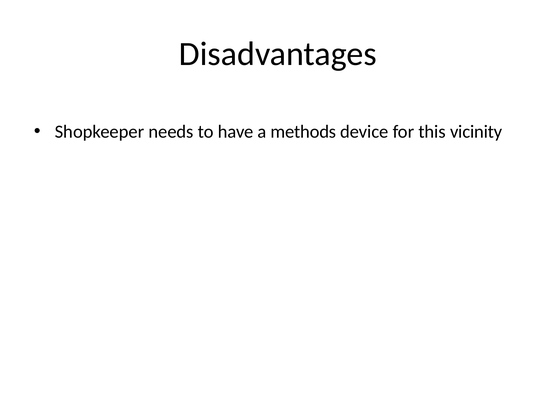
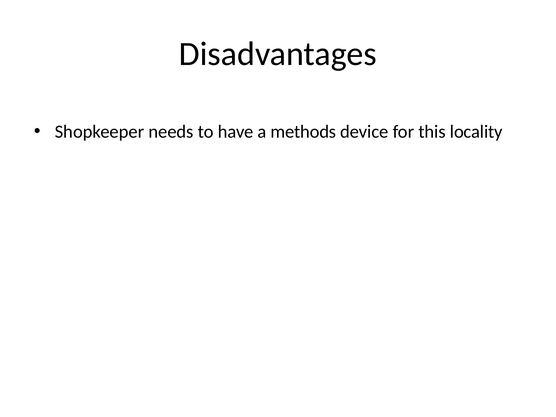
vicinity: vicinity -> locality (476, 132)
